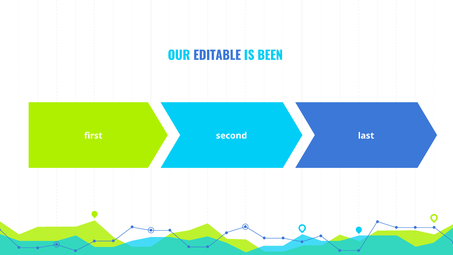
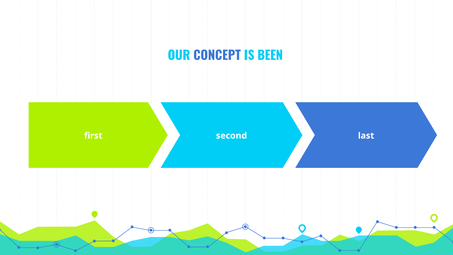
EDITABLE: EDITABLE -> CONCEPT (217, 56)
